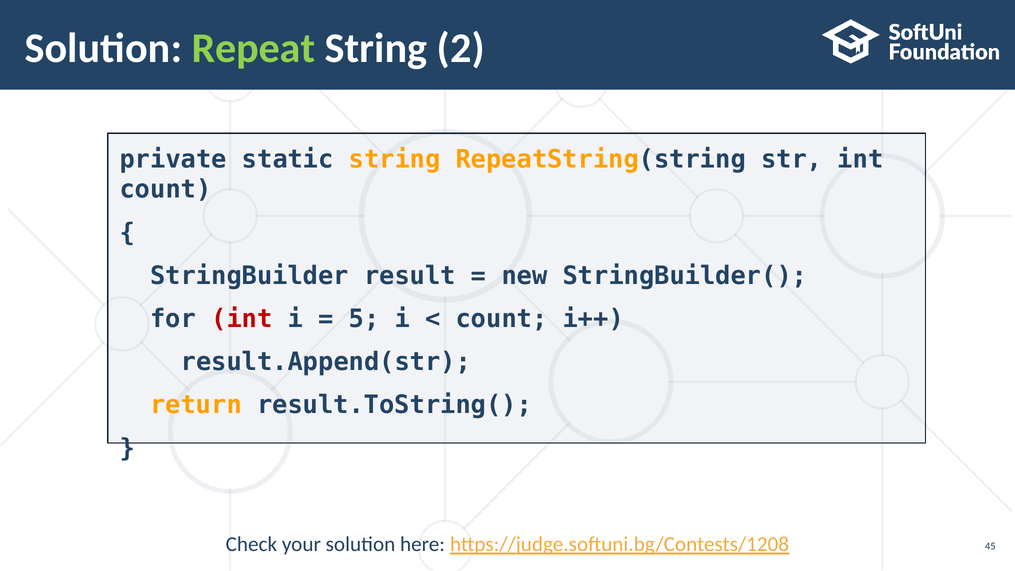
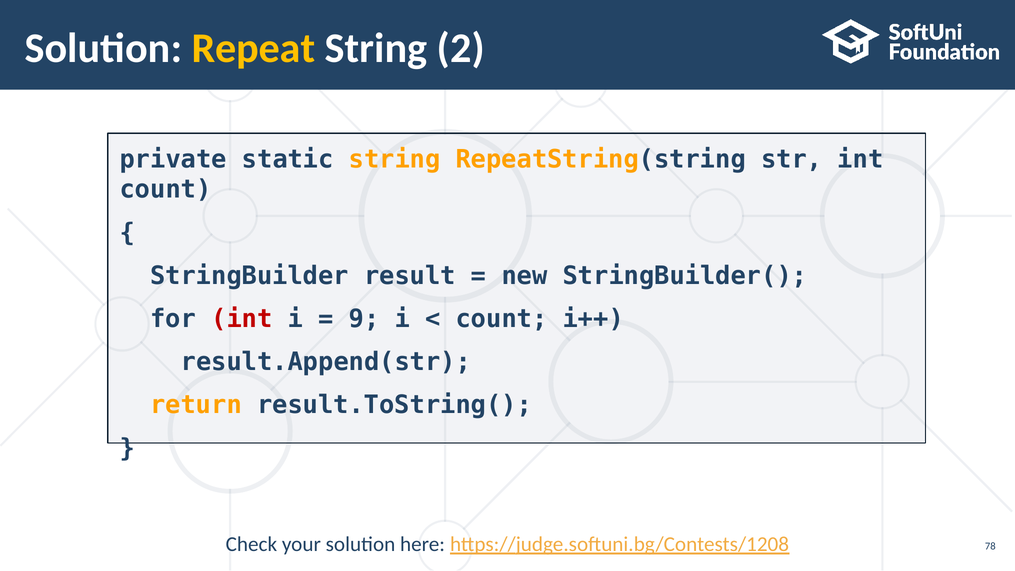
Repeat colour: light green -> yellow (253, 48)
5: 5 -> 9 (364, 319)
45: 45 -> 78 (990, 546)
